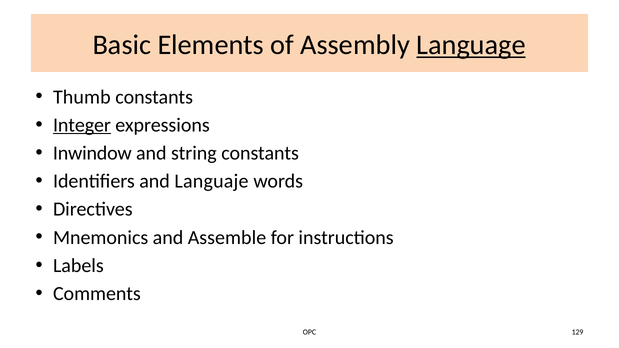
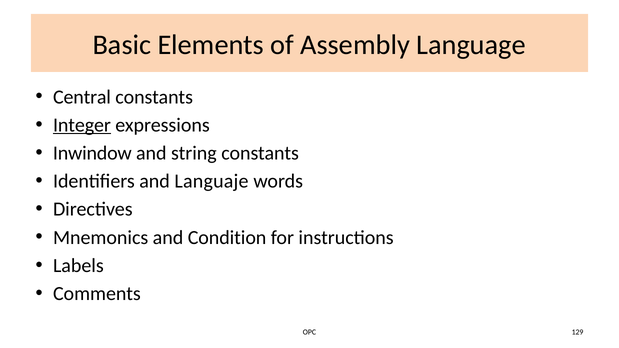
Language underline: present -> none (471, 45)
Thumb: Thumb -> Central (82, 97)
Assemble: Assemble -> Condition (227, 238)
